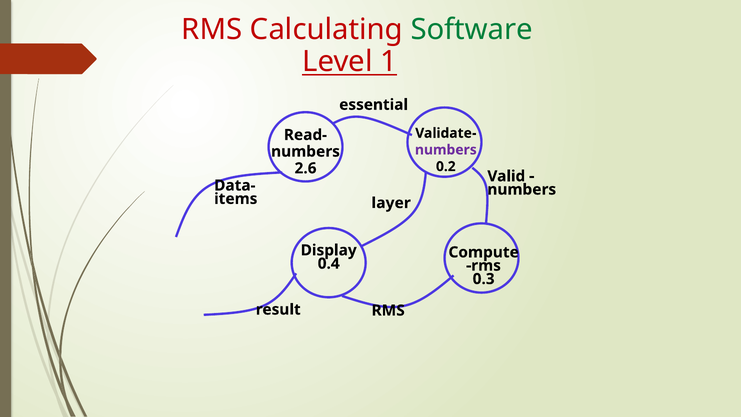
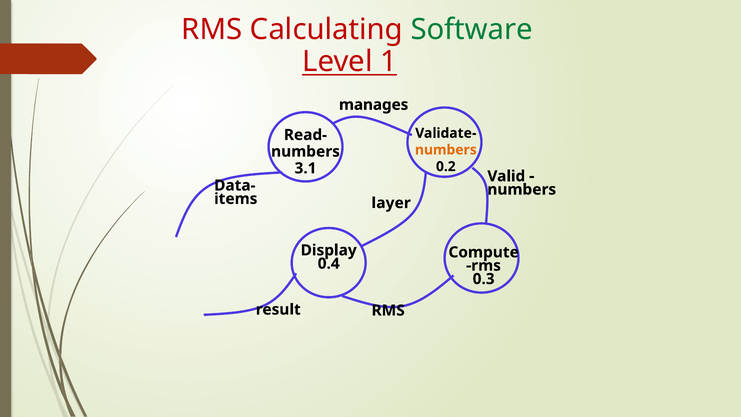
essential: essential -> manages (374, 105)
numbers colour: purple -> orange (446, 150)
2.6: 2.6 -> 3.1 (306, 168)
